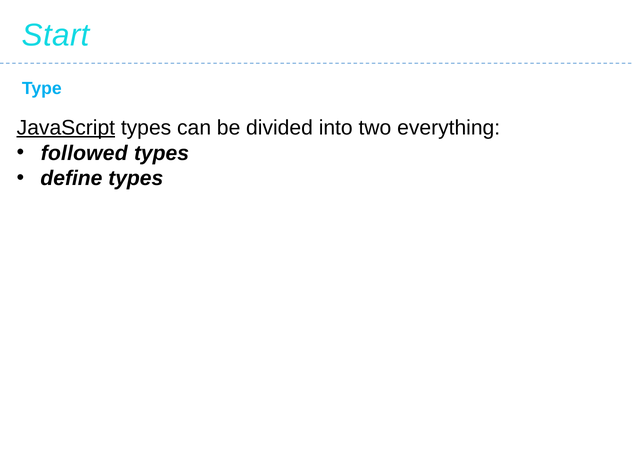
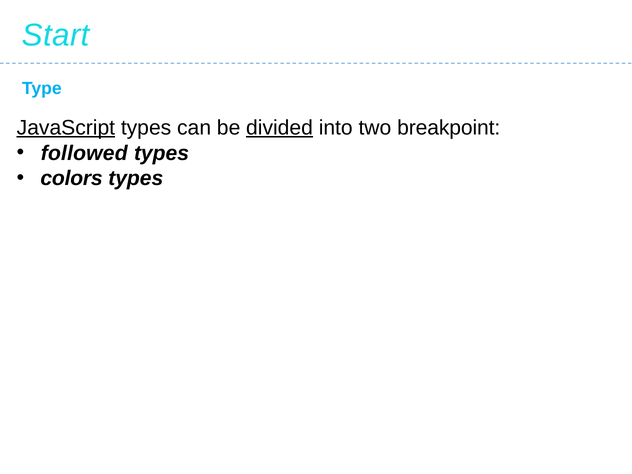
divided underline: none -> present (280, 128)
everything: everything -> breakpoint (449, 128)
define: define -> colors (72, 178)
